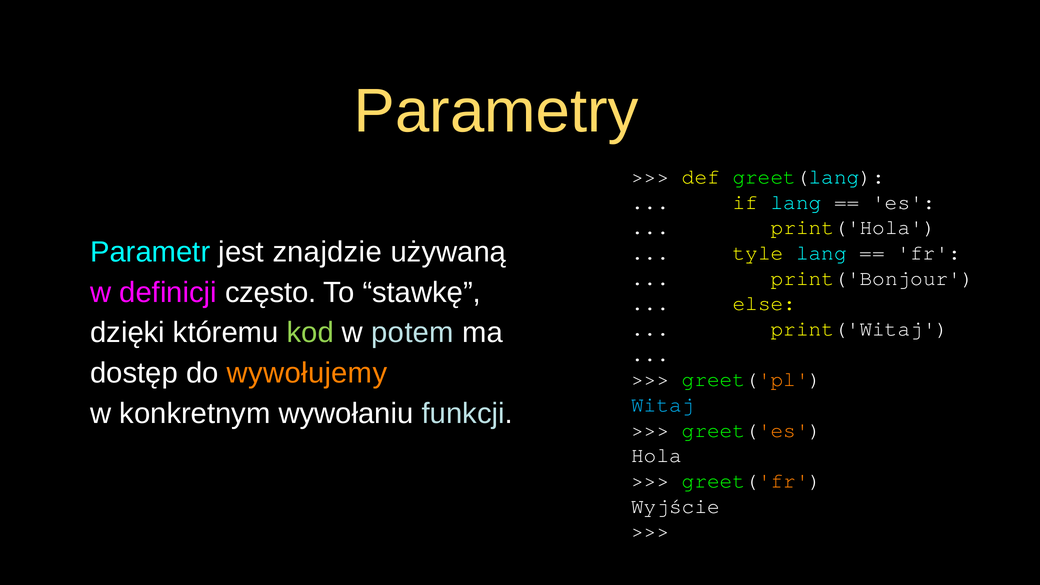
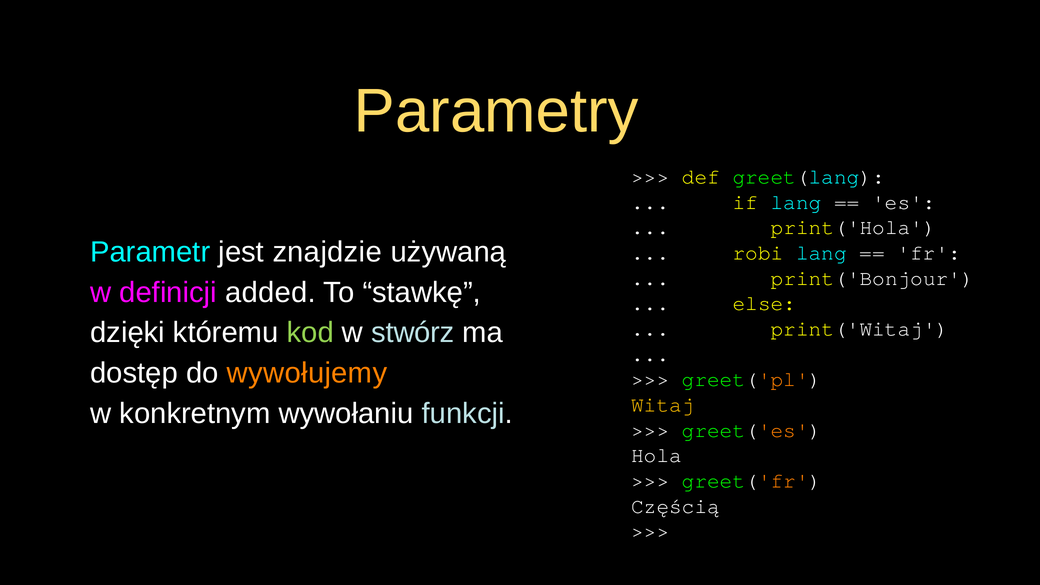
tyle: tyle -> robi (758, 253)
często: często -> added (270, 292)
potem: potem -> stwórz (413, 333)
Witaj colour: light blue -> yellow (663, 405)
Wyjście: Wyjście -> Częścią (676, 506)
